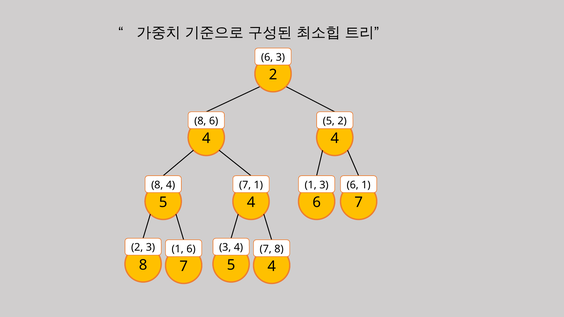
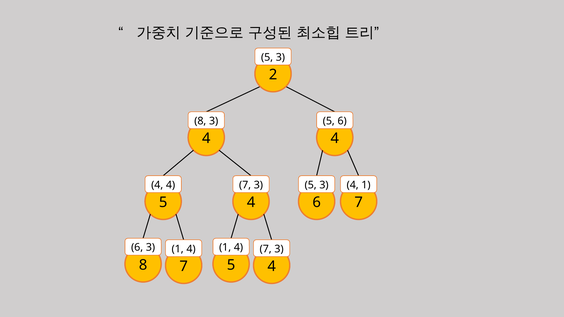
6: 6 -> 5 (267, 57)
8 6: 6 -> 3 (214, 121)
5 2: 2 -> 6 (342, 121)
8: 8 -> 4 (157, 185)
1: 1 -> 3 (258, 185)
1: 1 -> 5 (311, 185)
6: 6 -> 4 (353, 185)
2: 2 -> 6 (137, 248)
3: 3 -> 1 (225, 248)
6: 6 -> 4 (191, 249)
8: 8 -> 3 (279, 249)
